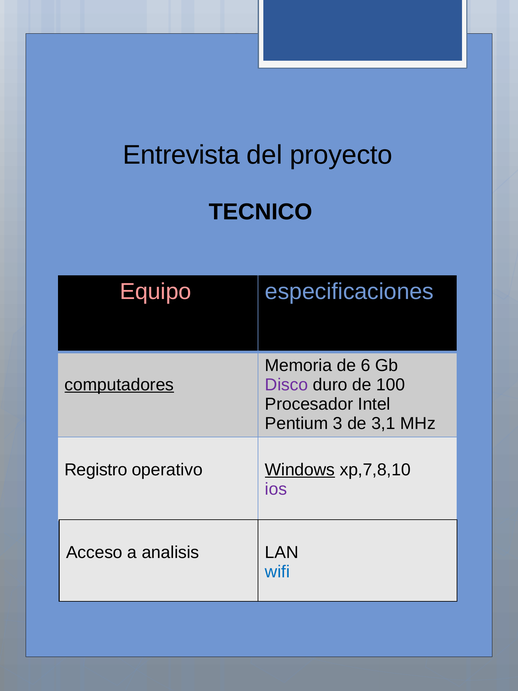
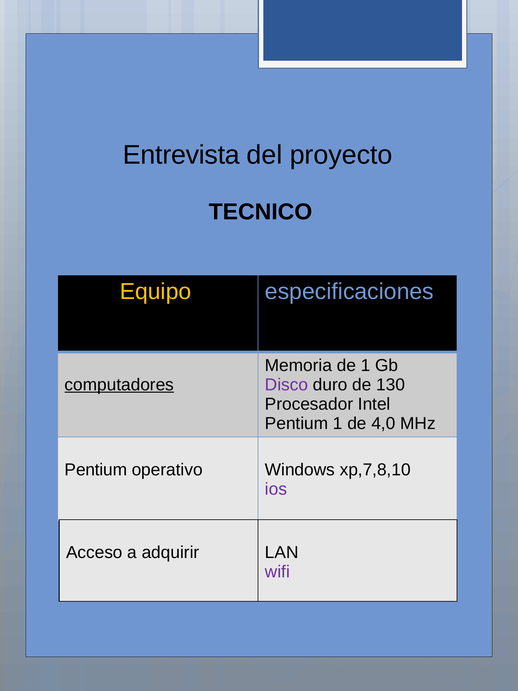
Equipo colour: pink -> yellow (156, 291)
de 6: 6 -> 1 (366, 365)
100: 100 -> 130 (391, 385)
Pentium 3: 3 -> 1 (338, 423)
3,1: 3,1 -> 4,0 (383, 423)
Registro: Registro -> Pentium (96, 469)
Windows underline: present -> none (300, 469)
analisis: analisis -> adquirir (170, 552)
wifi colour: blue -> purple (277, 571)
